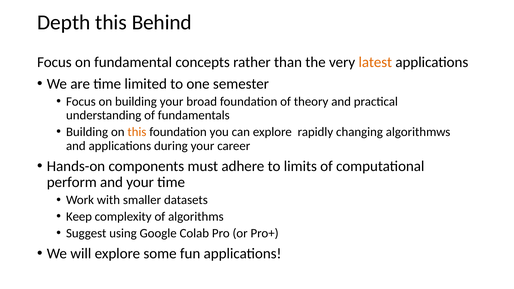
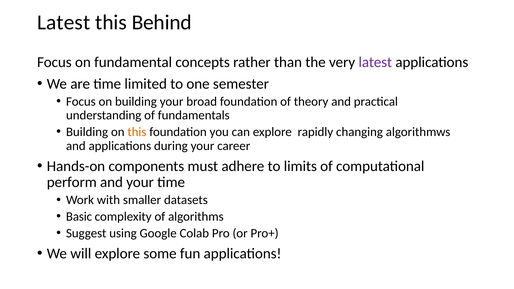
Depth: Depth -> Latest (64, 22)
latest colour: orange -> purple (375, 62)
Keep: Keep -> Basic (79, 217)
